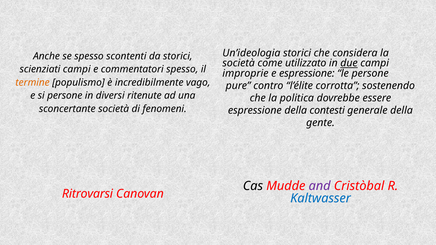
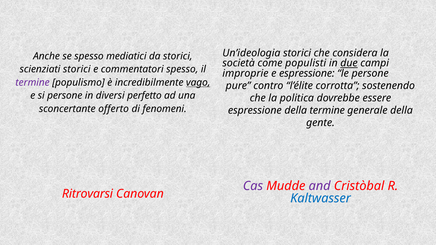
scontenti: scontenti -> mediatici (126, 56)
utilizzato: utilizzato -> populisti (306, 63)
scienziati campi: campi -> storici (77, 69)
termine colour: orange -> purple (32, 83)
vago underline: none -> present (198, 83)
ritenute: ritenute -> perfetto (144, 96)
sconcertante società: società -> offerto (114, 109)
della contesti: contesti -> termine (327, 110)
Cas colour: black -> purple (253, 186)
